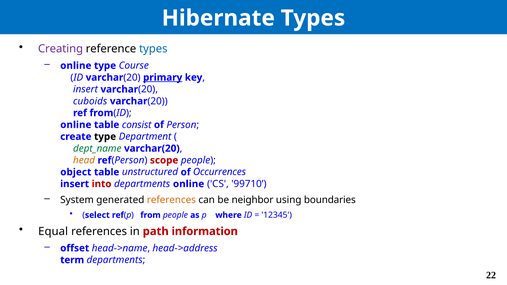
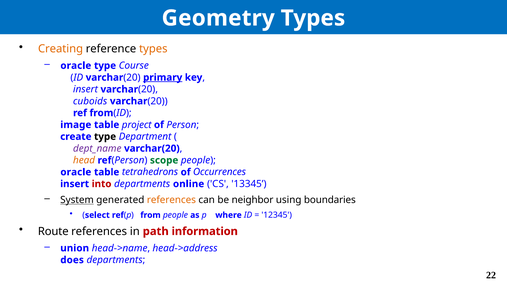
Hibernate: Hibernate -> Geometry (218, 18)
Creating colour: purple -> orange (61, 49)
types colour: blue -> orange (153, 49)
online: online -> oracle (76, 66)
online: online -> image (76, 125)
consist: consist -> project (137, 125)
dept_name colour: green -> purple (97, 149)
scope colour: red -> green (164, 160)
object: object -> oracle (76, 172)
unstructured: unstructured -> tetrahedrons (150, 172)
99710: 99710 -> 13345 (249, 184)
System underline: none -> present (77, 200)
Equal: Equal -> Route (53, 231)
offset: offset -> union (75, 248)
term: term -> does (72, 260)
